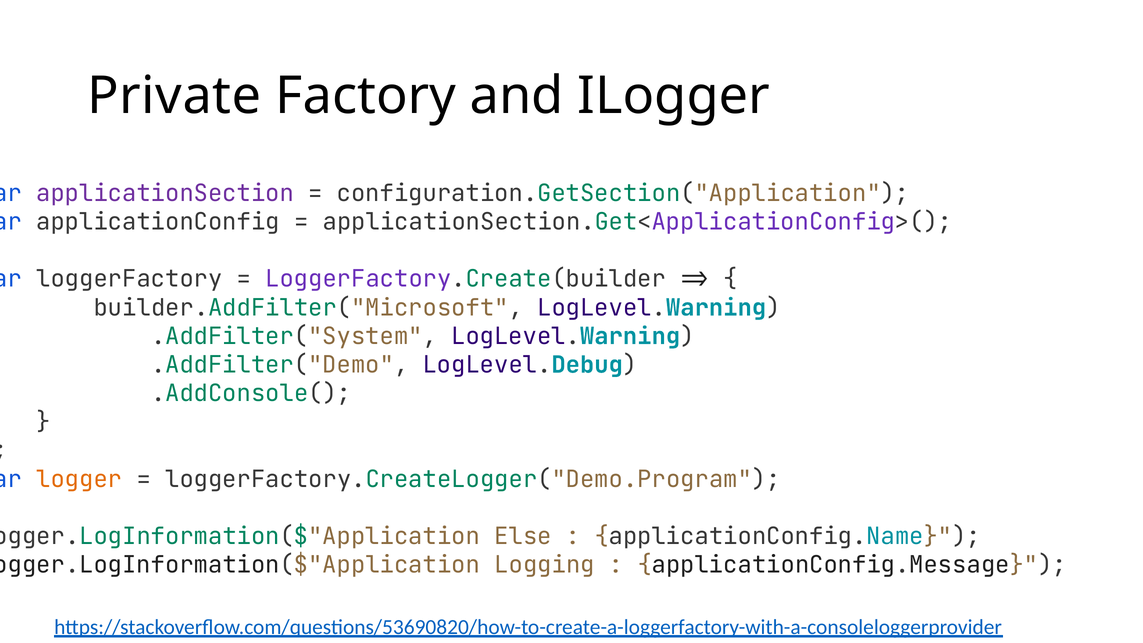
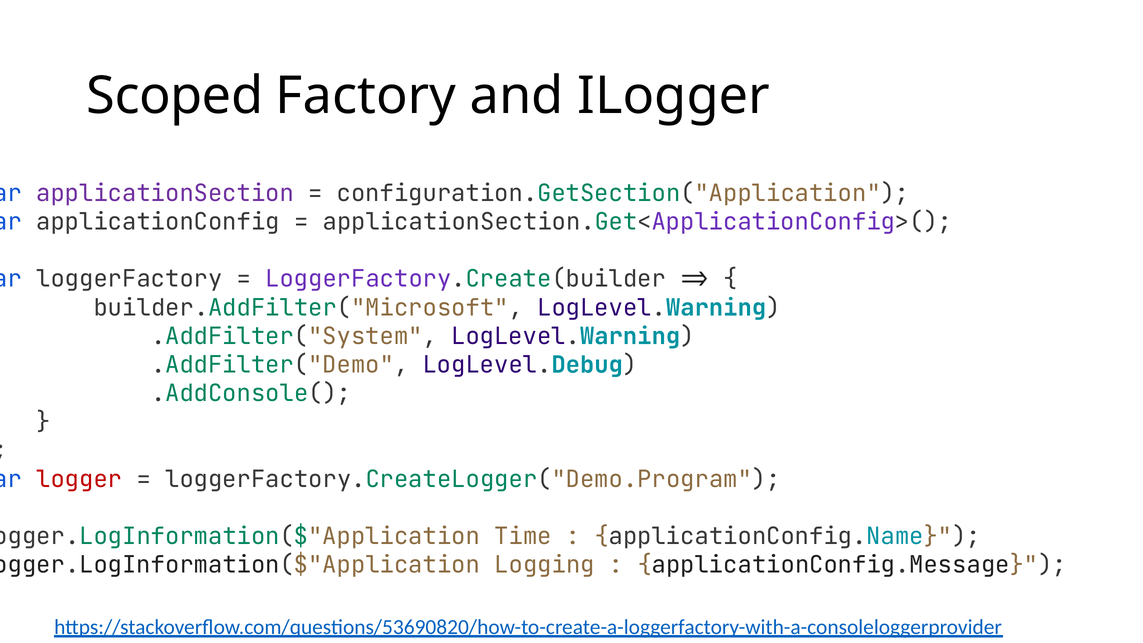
Private: Private -> Scoped (175, 96)
logger colour: orange -> red (79, 479)
Else: Else -> Time (523, 536)
